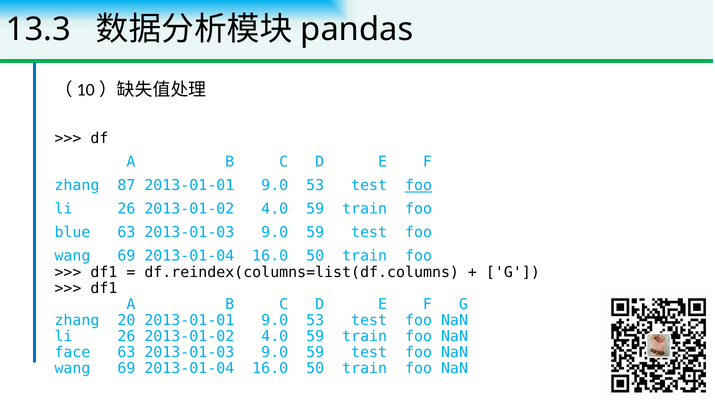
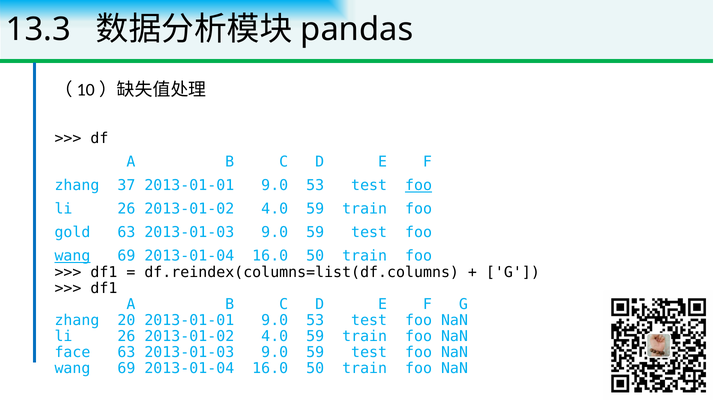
87: 87 -> 37 (126, 186)
blue: blue -> gold (72, 233)
wang underline: none -> present (72, 256)
